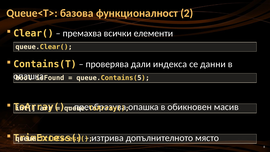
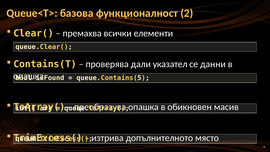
индекса: индекса -> указател (170, 64)
